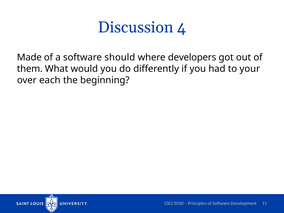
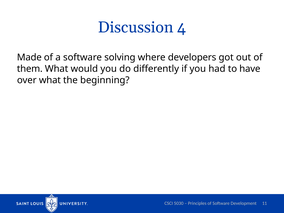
should: should -> solving (120, 57)
your: your -> have (250, 69)
over each: each -> what (50, 80)
